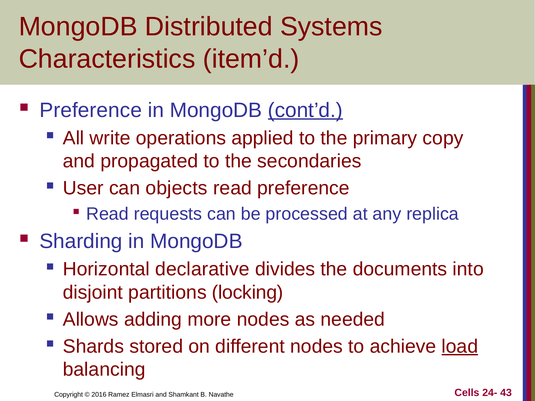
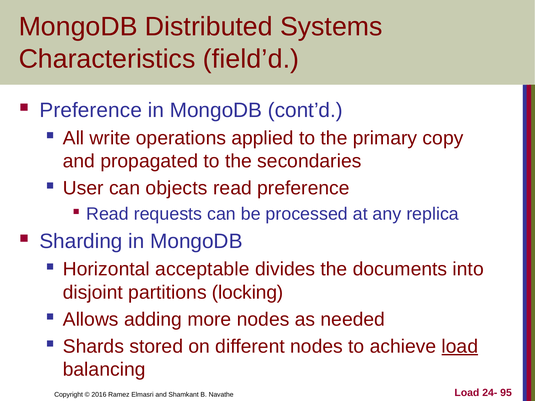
item’d: item’d -> field’d (251, 59)
cont’d underline: present -> none (305, 110)
declarative: declarative -> acceptable (202, 269)
Cells: Cells -> Load (467, 393)
43: 43 -> 95 (506, 393)
